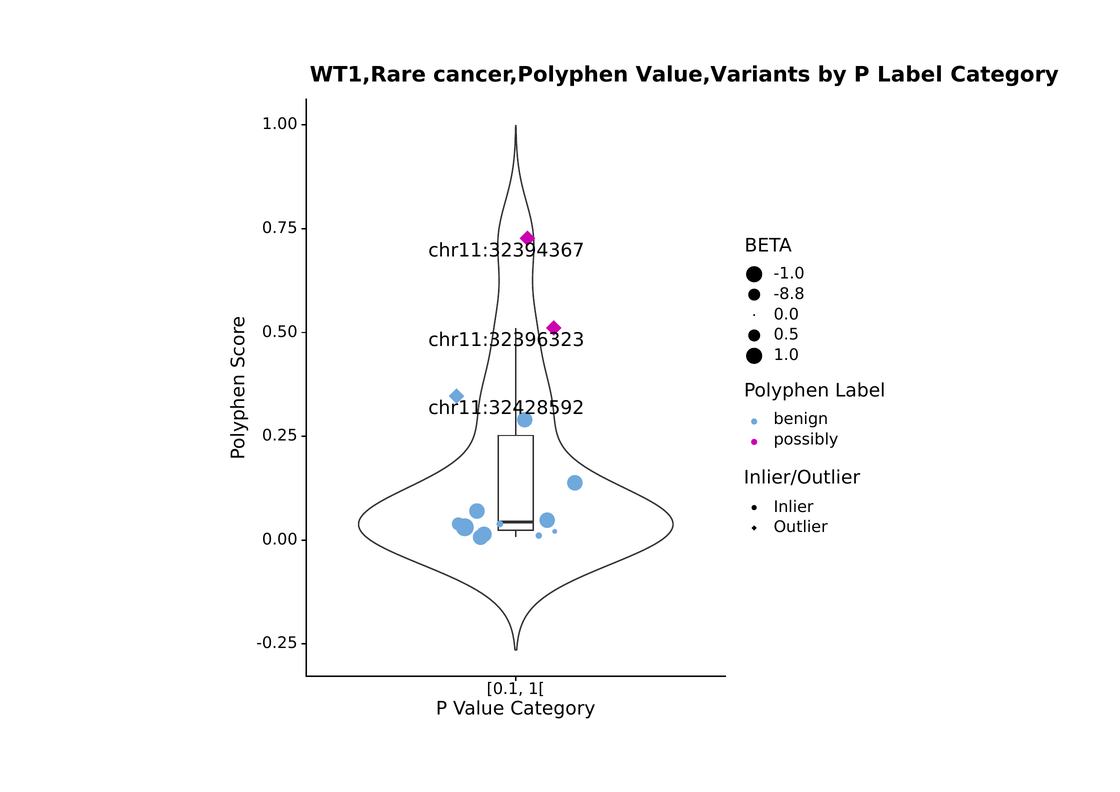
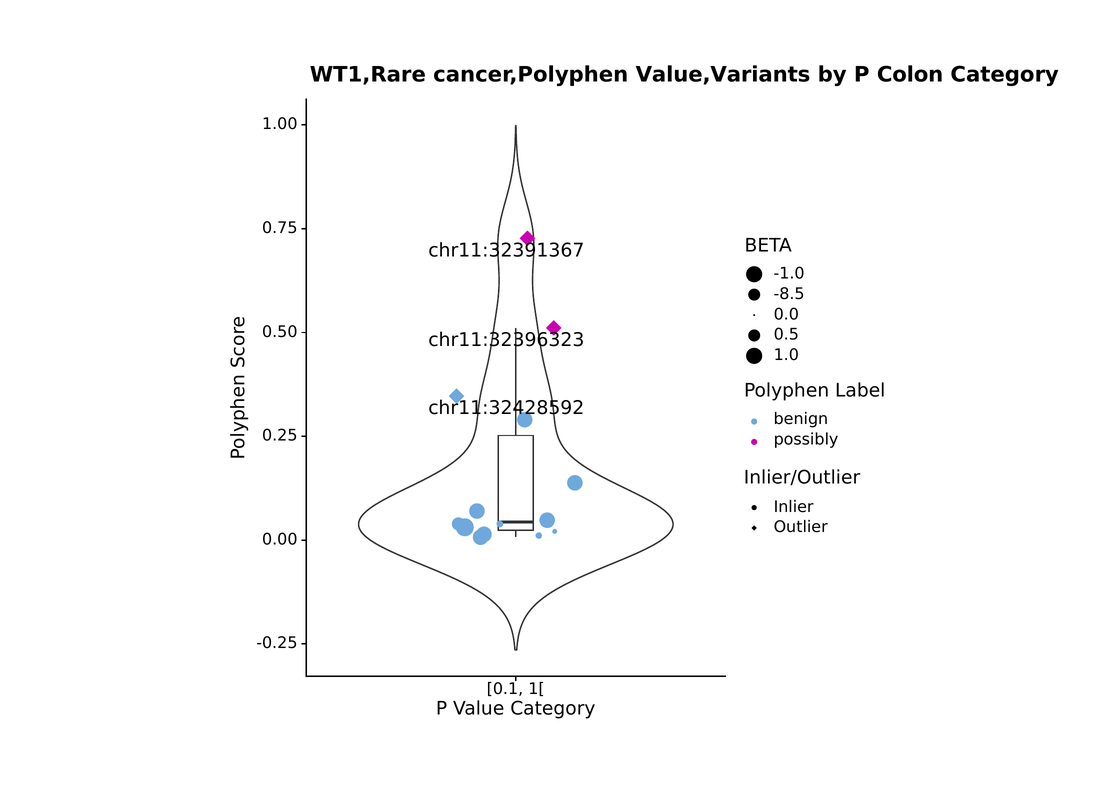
P Label: Label -> Colon (910, 75)
chr11:32394367: chr11:32394367 -> chr11:32391367 (506, 250)
-8.8: -8.8 -> -8.5 (789, 294)
